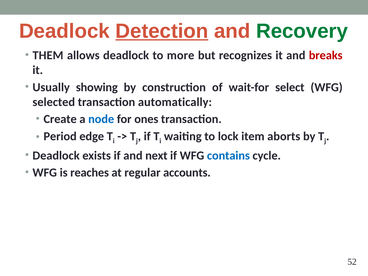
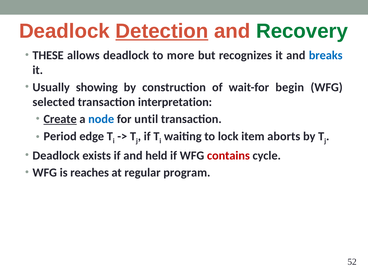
THEM: THEM -> THESE (48, 55)
breaks colour: red -> blue (326, 55)
select: select -> begin (290, 87)
automatically: automatically -> interpretation (175, 102)
Create underline: none -> present (60, 119)
ones: ones -> until (146, 119)
next: next -> held (156, 155)
contains colour: blue -> red (228, 155)
accounts: accounts -> program (187, 173)
